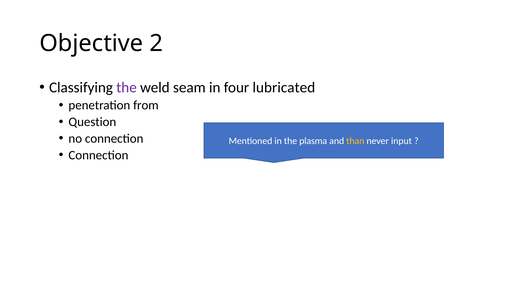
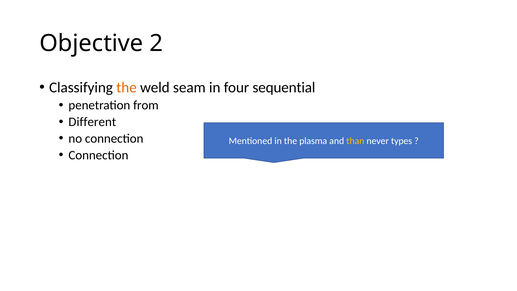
the colour: purple -> orange (127, 87)
lubricated: lubricated -> sequential (284, 87)
Question: Question -> Different (92, 122)
input: input -> types (402, 141)
